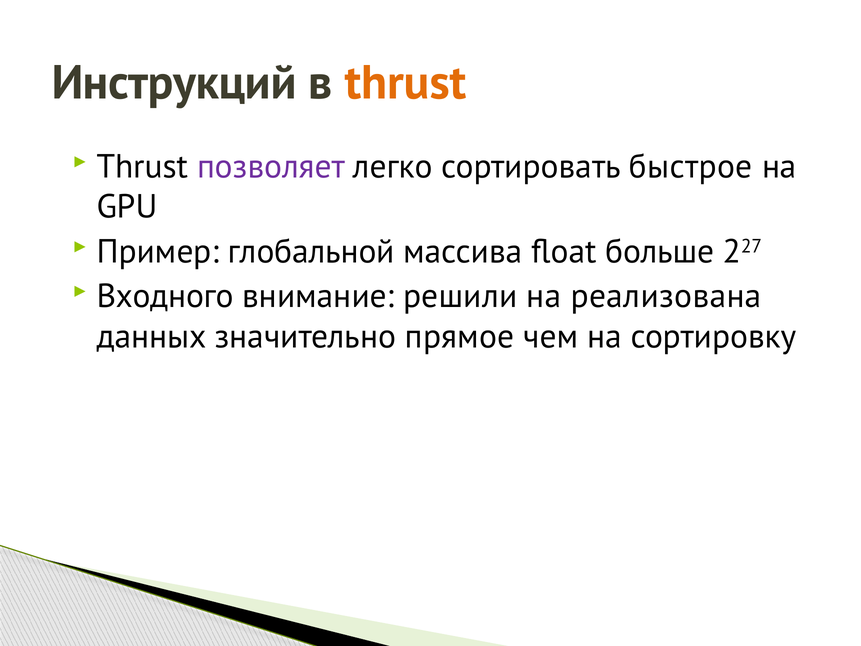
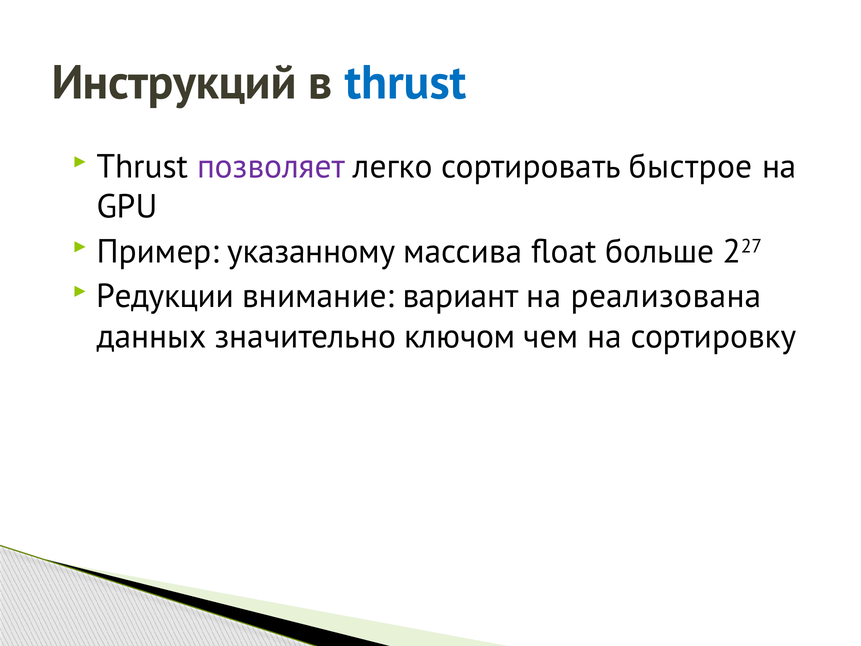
thrust colour: orange -> blue (406, 83)
глобальной: глобальной -> указанному (311, 251)
Входного: Входного -> Редукции (165, 296)
решили: решили -> вариант (460, 296)
прямое: прямое -> ключом (460, 336)
